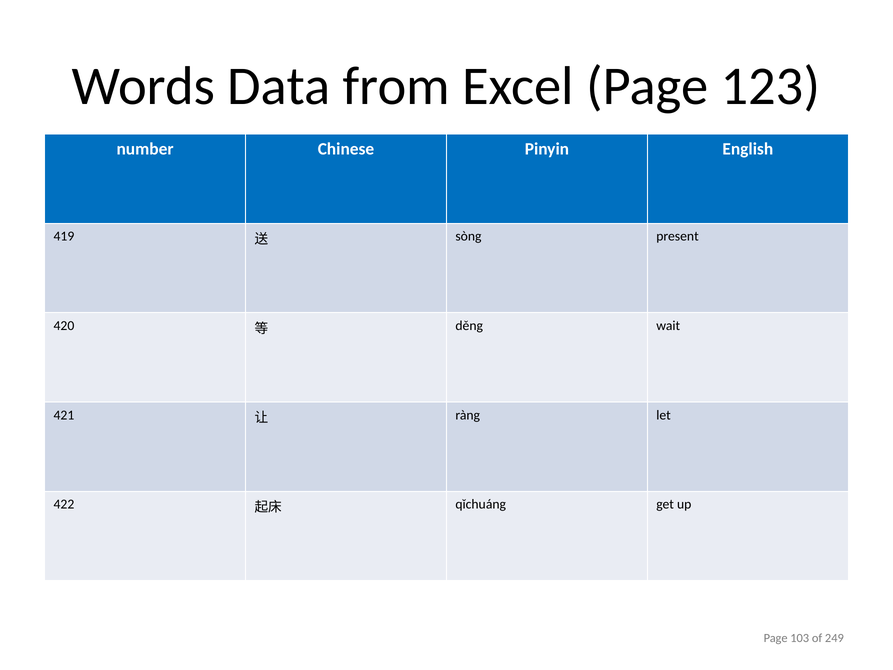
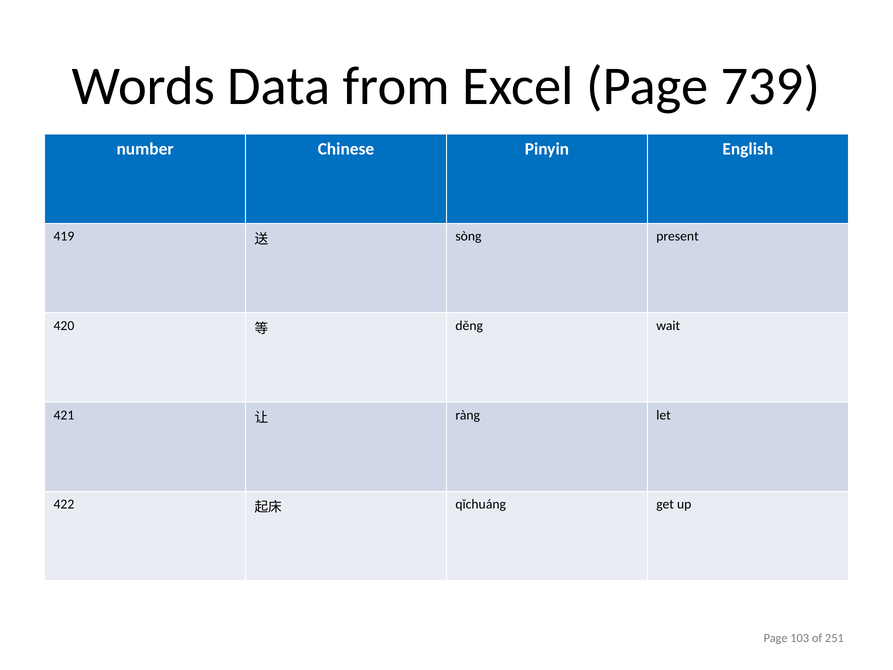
123: 123 -> 739 (770, 86)
249: 249 -> 251 (834, 638)
